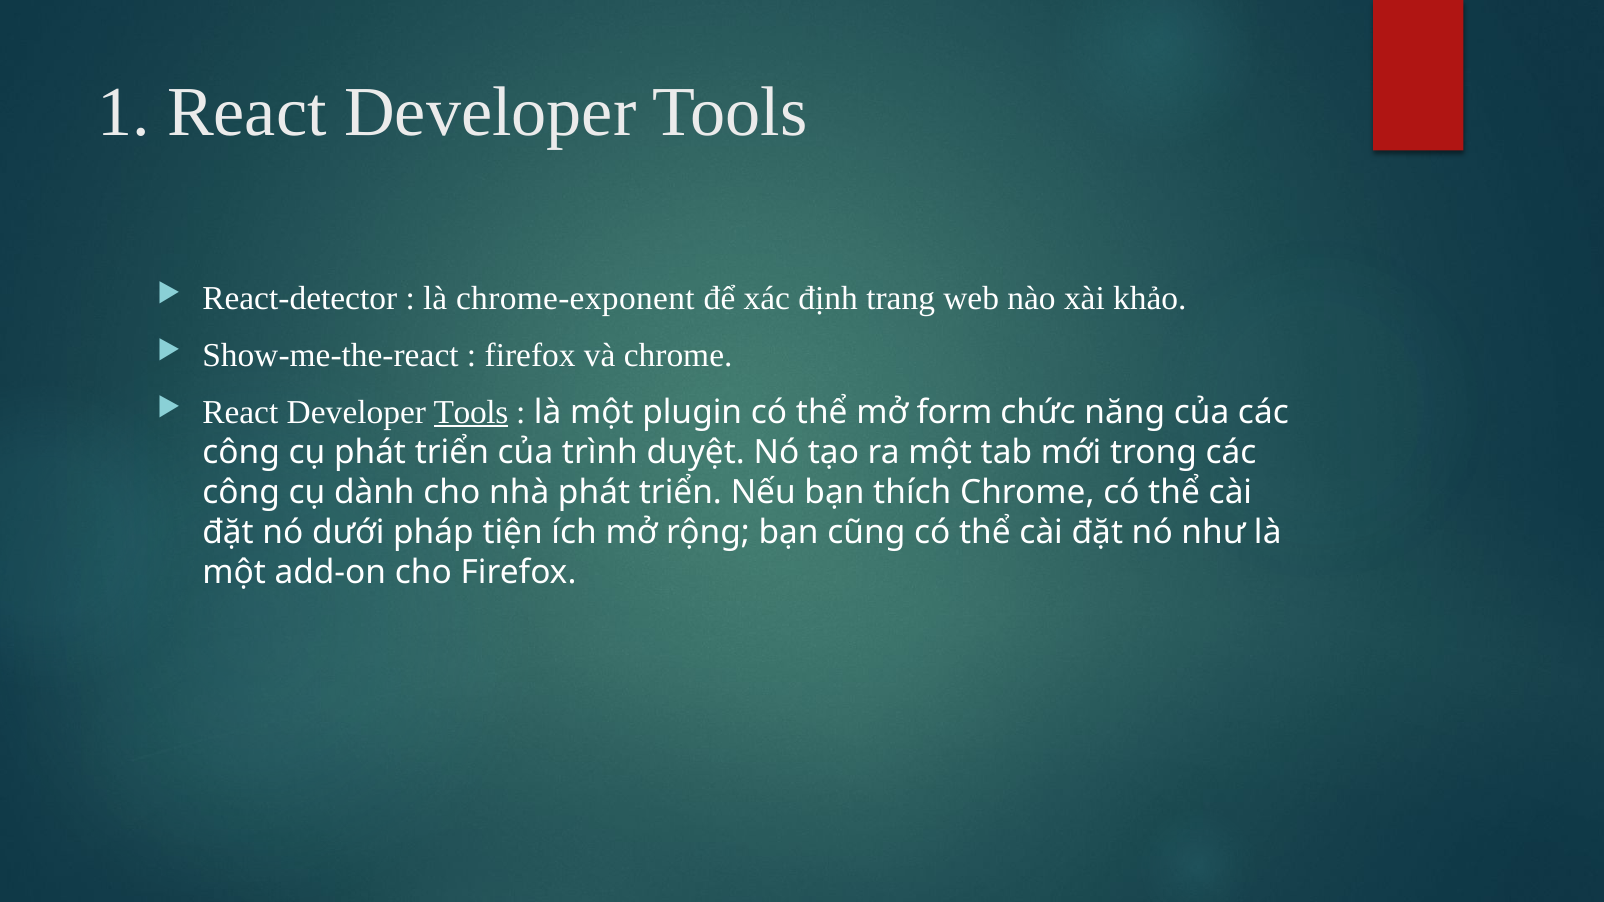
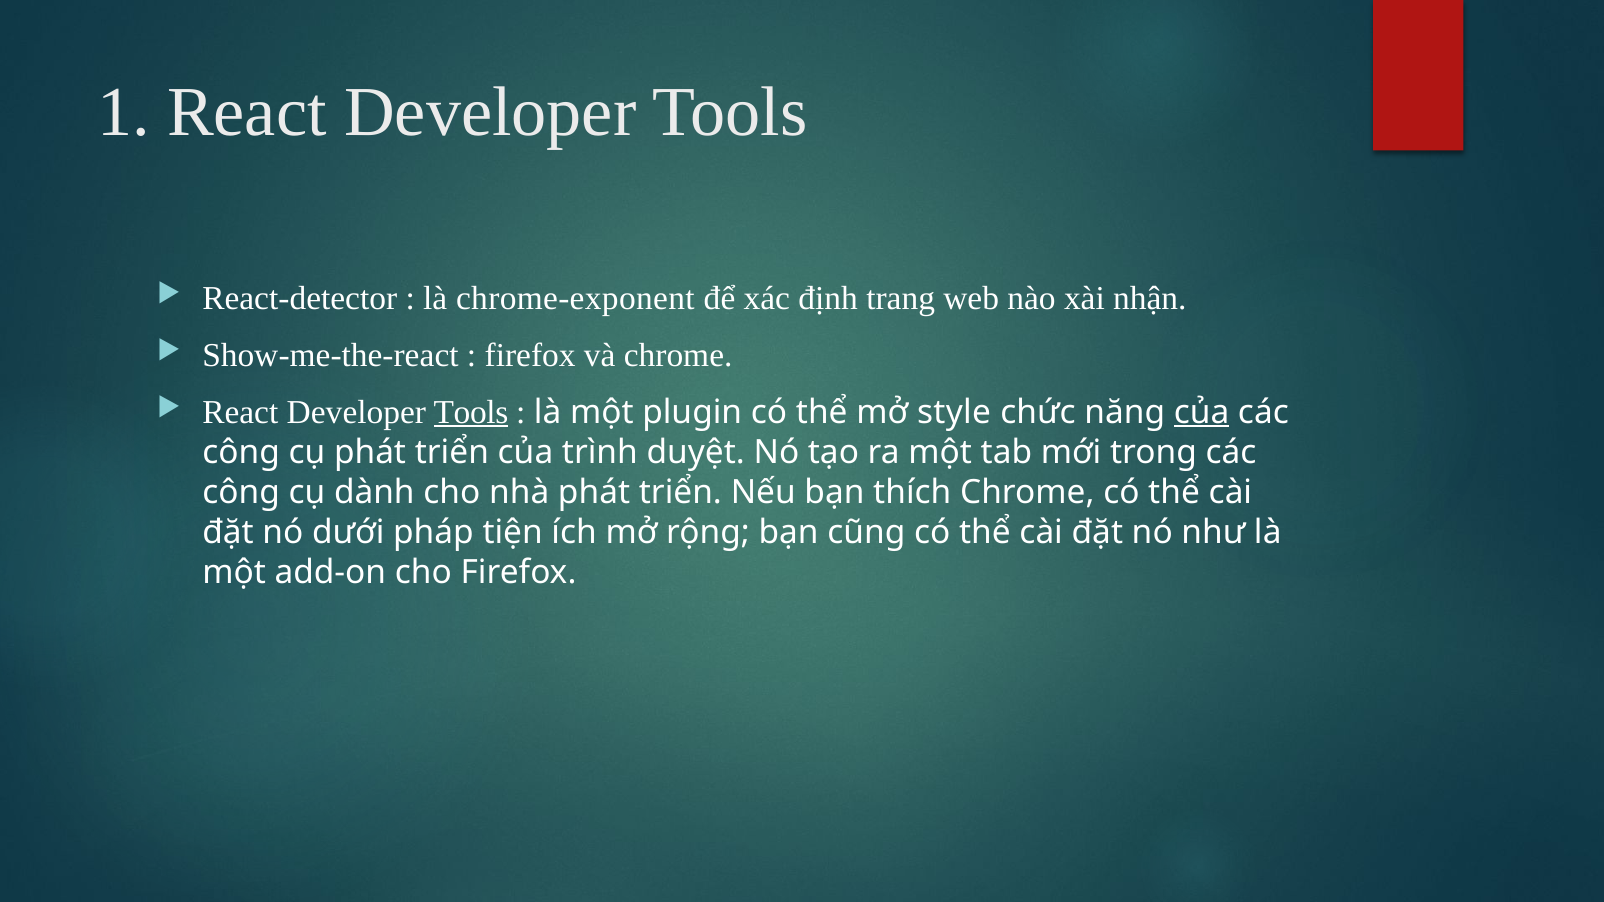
khảo: khảo -> nhận (1150, 299)
form: form -> style (954, 412)
của underline: none -> present (1202, 412)
